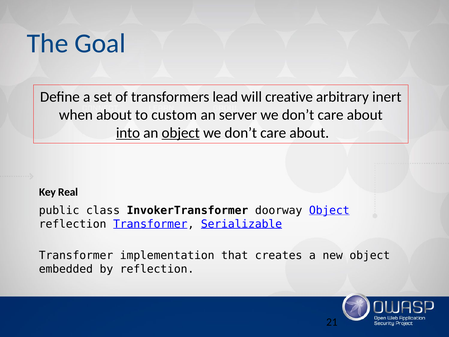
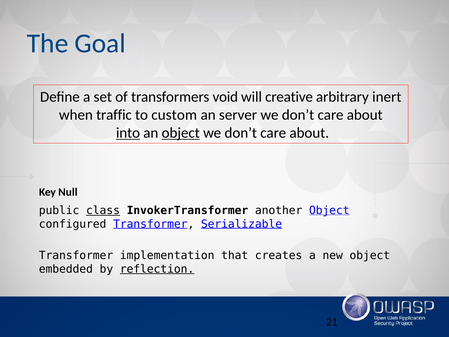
lead: lead -> void (225, 97)
when about: about -> traffic (114, 115)
Real: Real -> Null (68, 192)
class underline: none -> present (103, 210)
doorway: doorway -> another (279, 210)
reflection: reflection -> configured (73, 224)
reflection underline: none -> present (157, 269)
